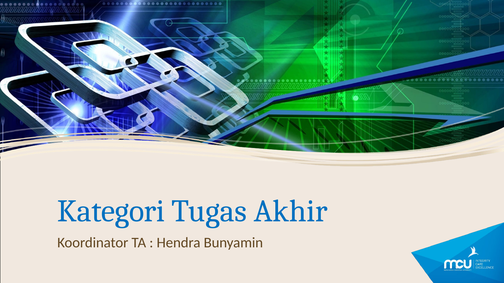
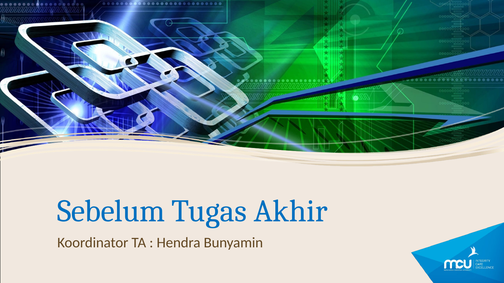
Kategori: Kategori -> Sebelum (111, 212)
